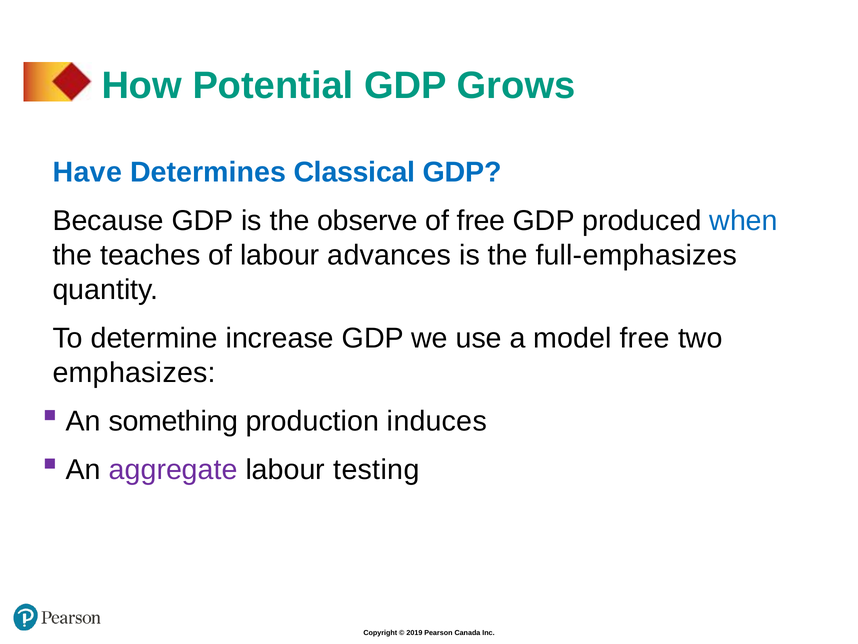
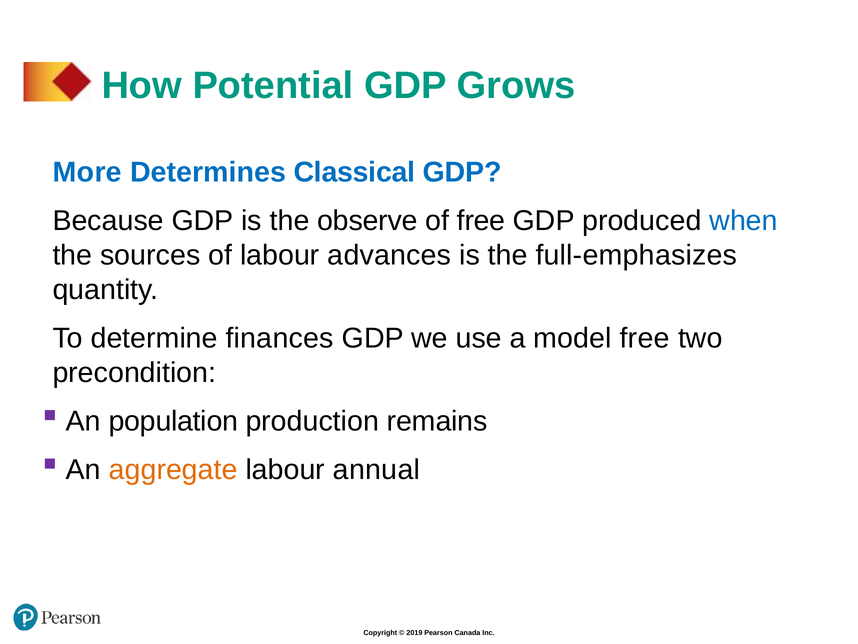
Have: Have -> More (87, 172)
teaches: teaches -> sources (150, 255)
increase: increase -> finances (280, 338)
emphasizes: emphasizes -> precondition (134, 372)
something: something -> population (173, 421)
induces: induces -> remains (437, 421)
aggregate colour: purple -> orange (173, 470)
testing: testing -> annual (376, 470)
